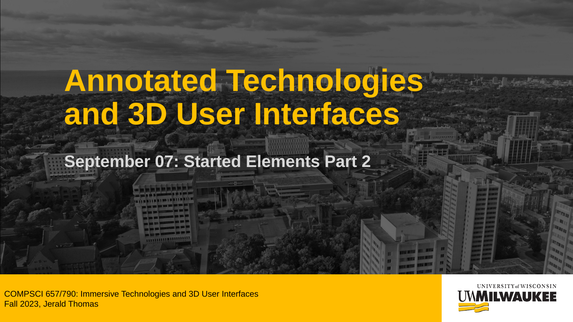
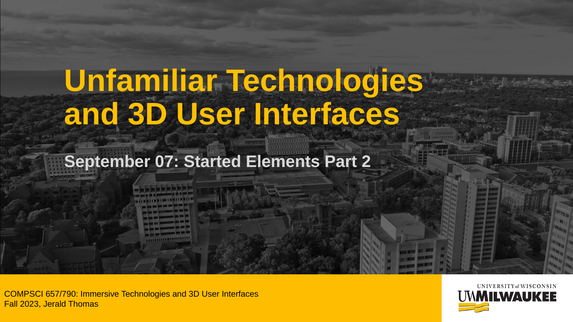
Annotated: Annotated -> Unfamiliar (141, 81)
